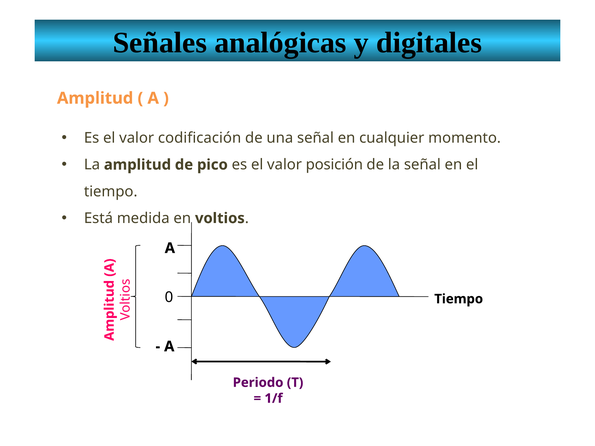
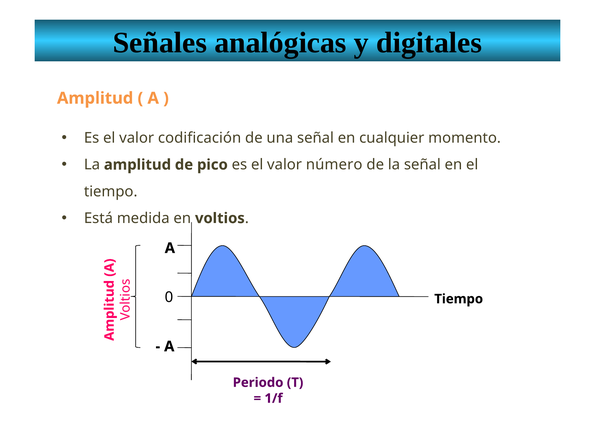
posición: posición -> número (334, 165)
